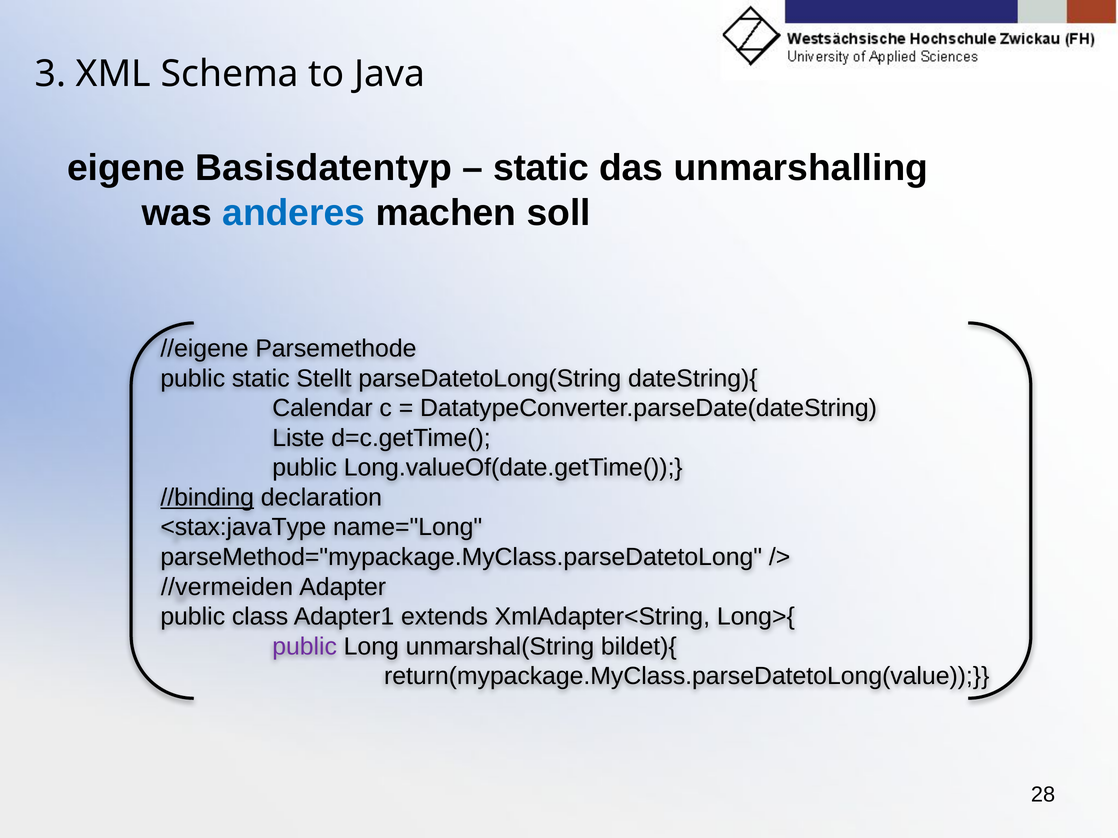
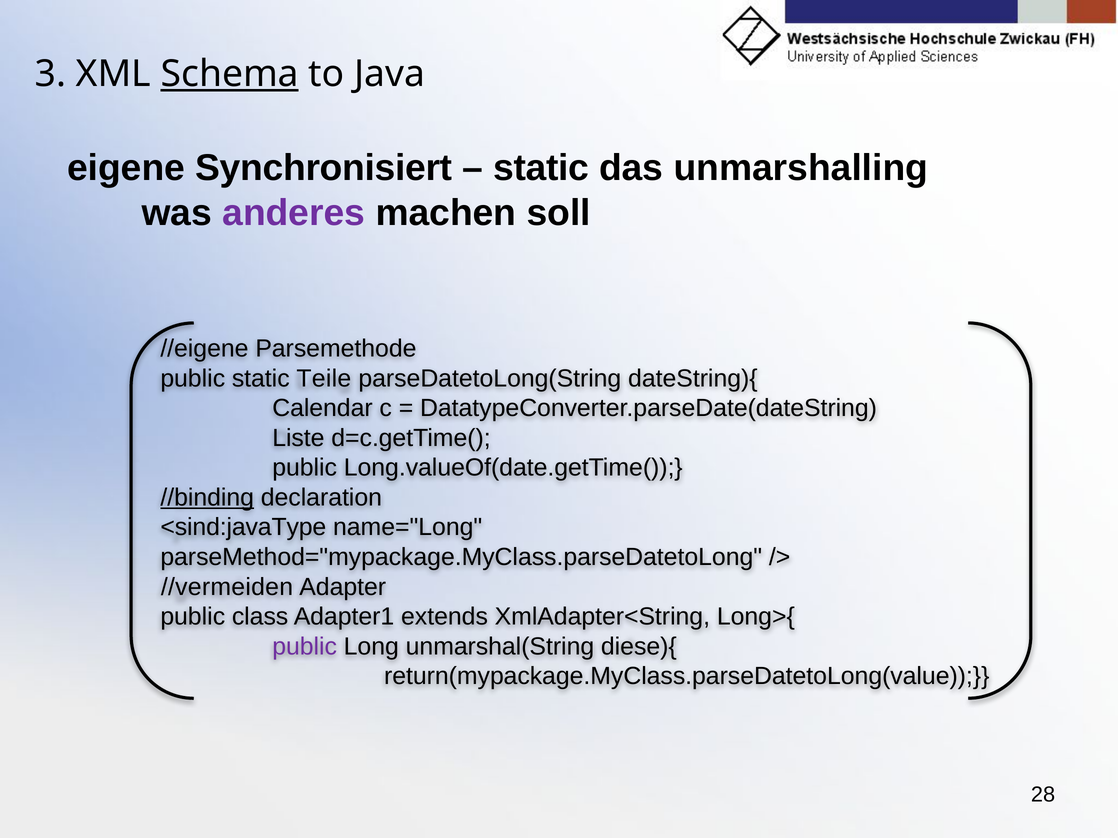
Schema underline: none -> present (230, 74)
Basisdatentyp: Basisdatentyp -> Synchronisiert (324, 168)
anderes colour: blue -> purple (294, 213)
Stellt: Stellt -> Teile (324, 379)
<stax:javaType: <stax:javaType -> <sind:javaType (243, 528)
bildet){: bildet){ -> diese){ (639, 647)
